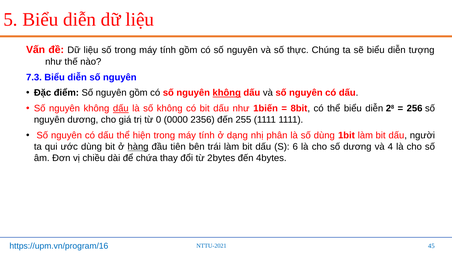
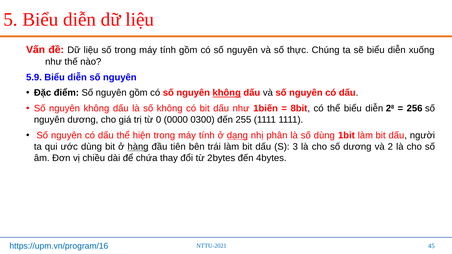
tượng: tượng -> xuống (422, 50)
7.3: 7.3 -> 5.9 (34, 77)
dấu underline: present -> none (121, 109)
2356: 2356 -> 0300 (203, 120)
dạng underline: none -> present (237, 136)
6: 6 -> 3 (295, 147)
4: 4 -> 2 (390, 147)
